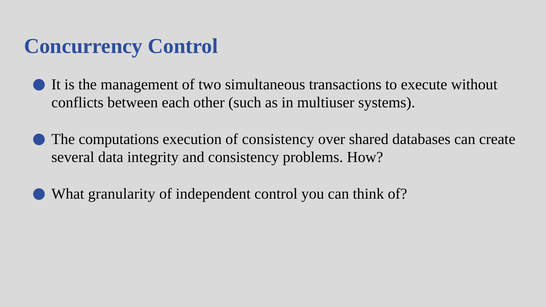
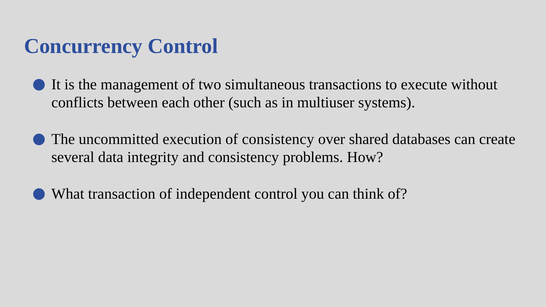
computations: computations -> uncommitted (119, 139)
granularity: granularity -> transaction (122, 194)
